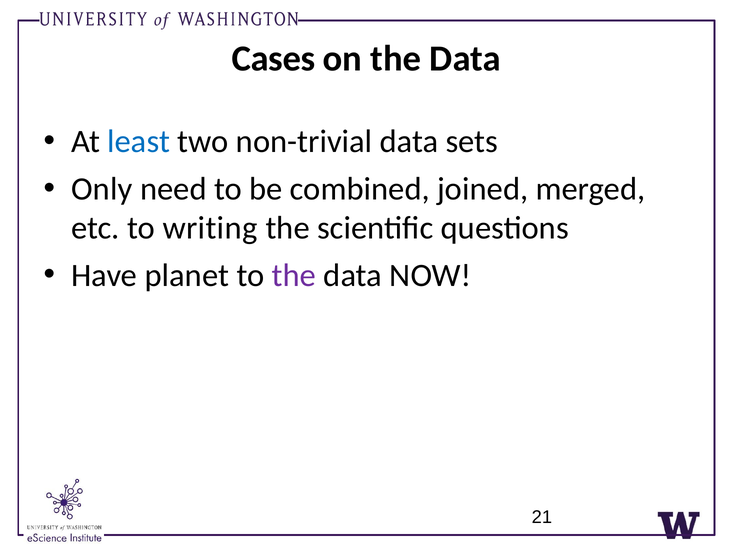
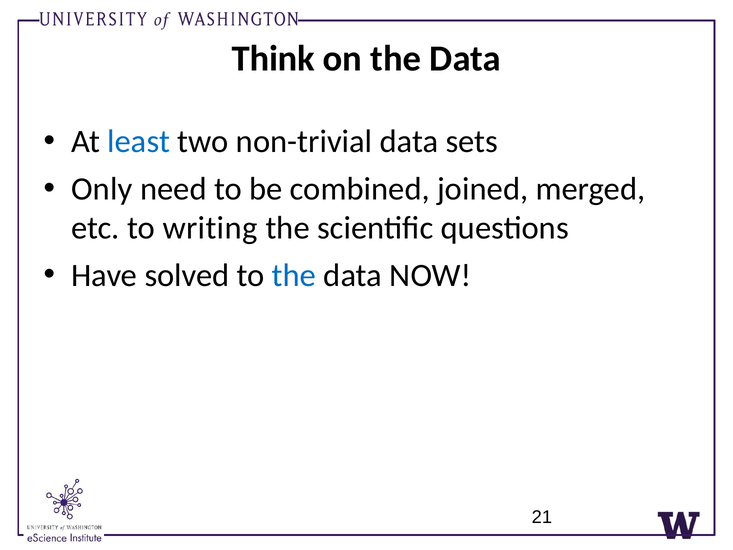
Cases: Cases -> Think (273, 59)
planet: planet -> solved (187, 275)
the colour: purple -> blue (294, 275)
